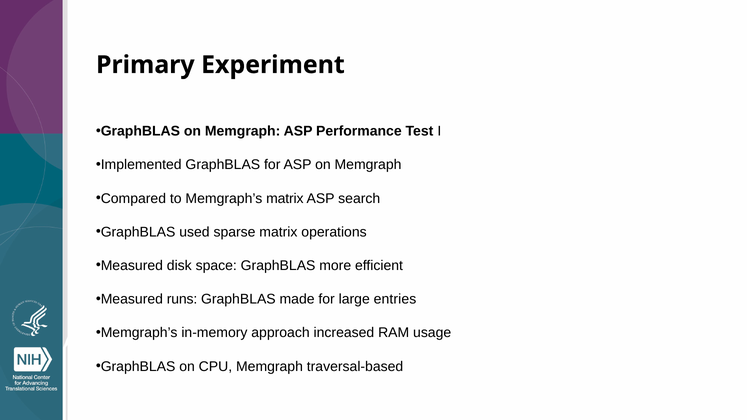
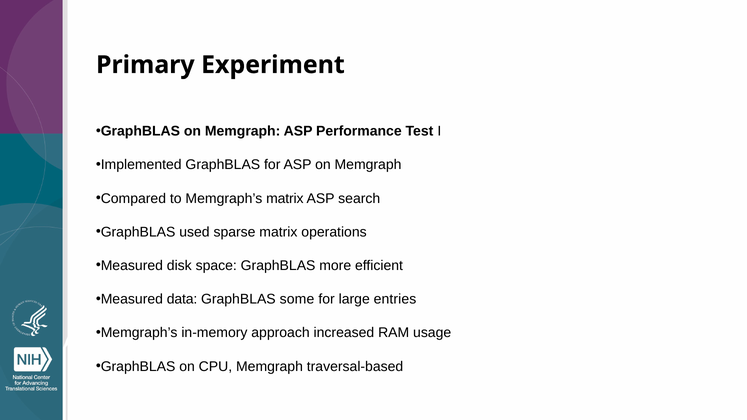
runs: runs -> data (182, 299)
made: made -> some (297, 299)
